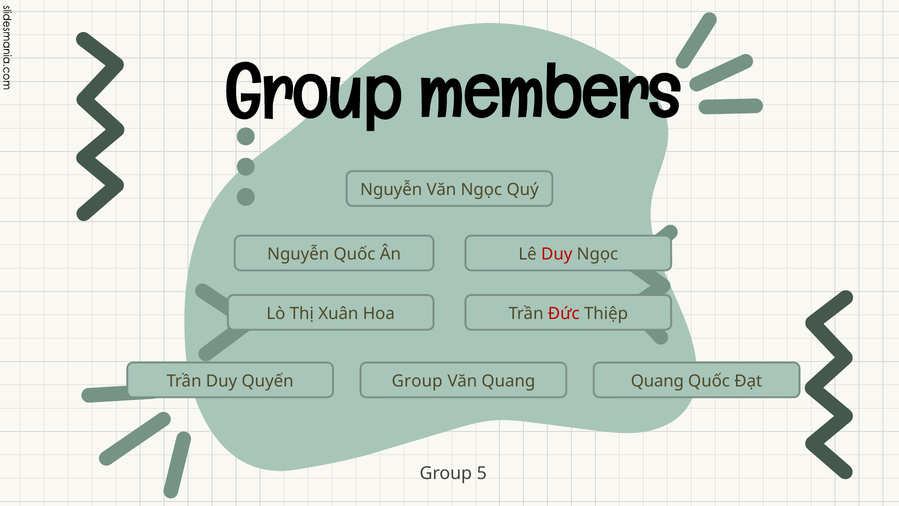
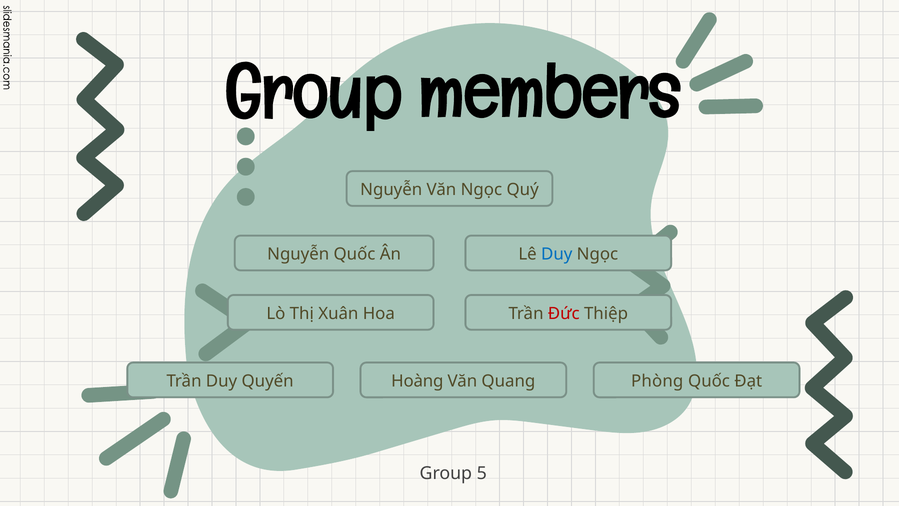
Duy colour: red -> blue (557, 254)
Group: Group -> Hoàng (417, 381)
Quyến Quang: Quang -> Phòng (657, 381)
